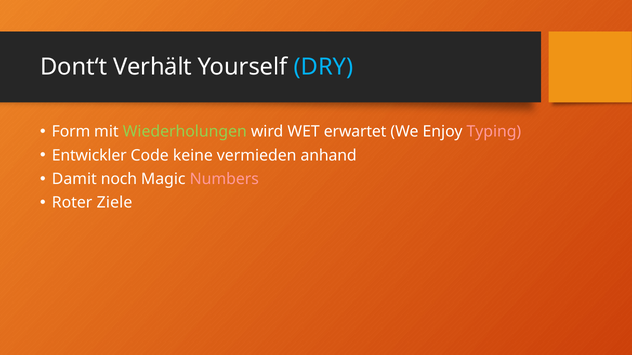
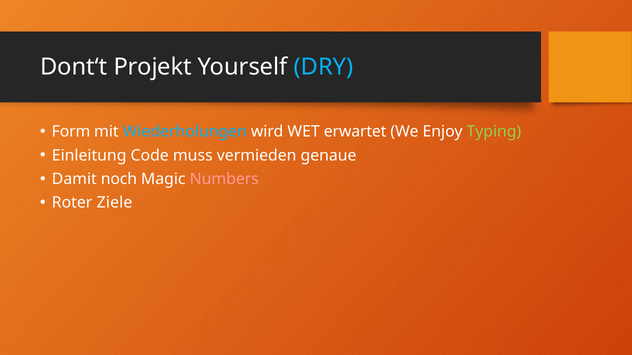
Verhält: Verhält -> Projekt (153, 67)
Wiederholungen colour: light green -> light blue (185, 132)
Typing colour: pink -> light green (494, 132)
Entwickler: Entwickler -> Einleitung (89, 156)
keine: keine -> muss (193, 156)
anhand: anhand -> genaue (329, 156)
